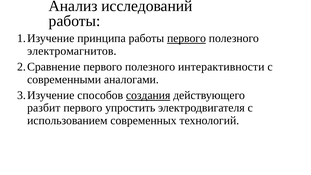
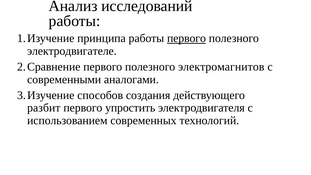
электромагнитов: электромагнитов -> электродвигателе (72, 51)
интерактивности: интерактивности -> электромагнитов (221, 67)
создания underline: present -> none (148, 95)
